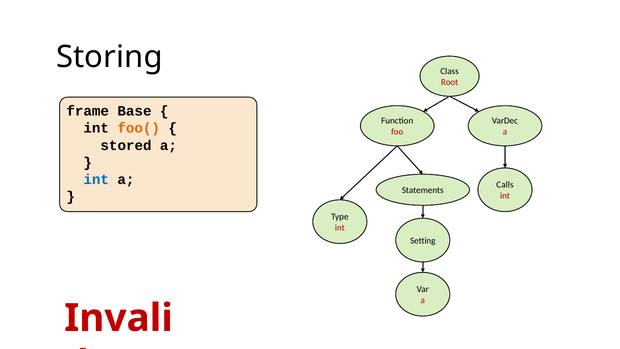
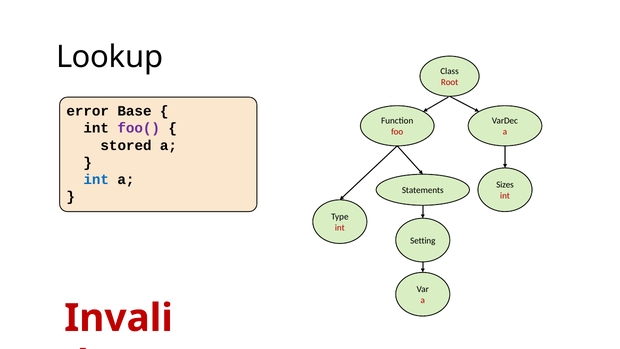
Storing: Storing -> Lookup (110, 57)
frame: frame -> error (88, 111)
foo( colour: orange -> purple (139, 128)
Calls: Calls -> Sizes (505, 185)
